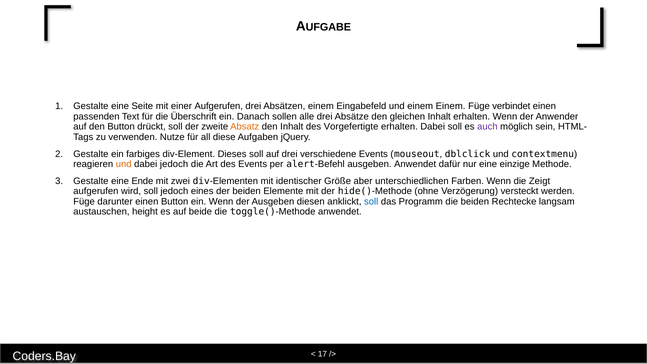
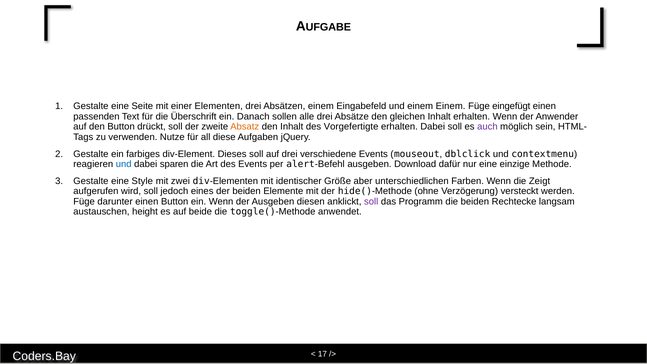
einer Aufgerufen: Aufgerufen -> Elementen (219, 106)
verbindet: verbindet -> eingefügt (511, 106)
und colour: orange -> blue (124, 164)
dabei jedoch: jedoch -> sparen (174, 164)
ausgeben Anwendet: Anwendet -> Download (415, 164)
Ende: Ende -> Style (142, 181)
soll colour: blue -> purple (371, 201)
